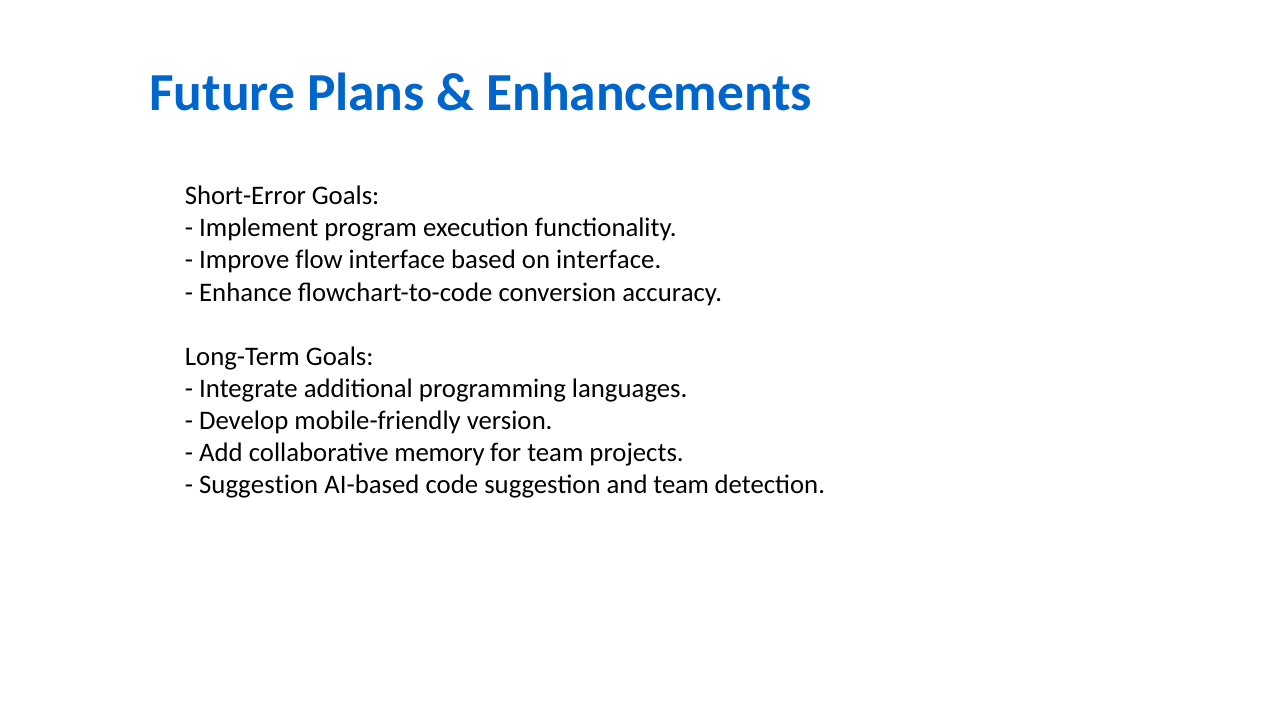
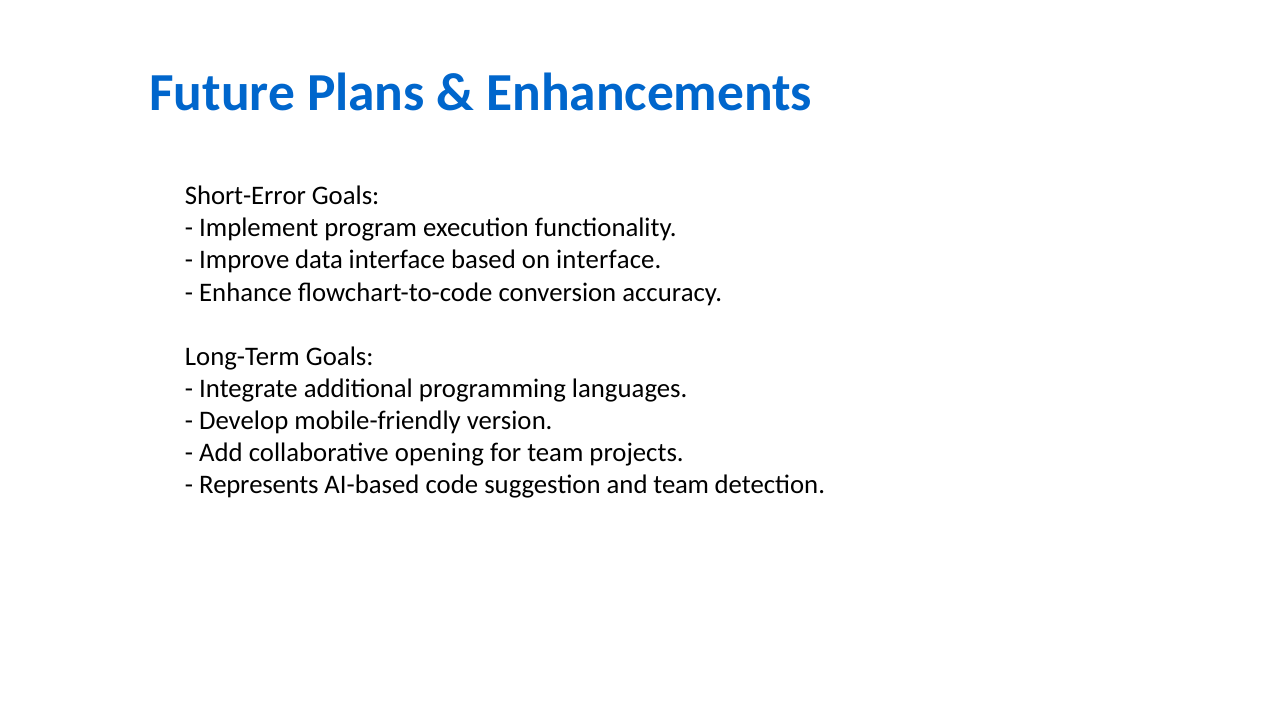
flow: flow -> data (319, 260)
memory: memory -> opening (439, 453)
Suggestion: Suggestion -> Represents (259, 485)
